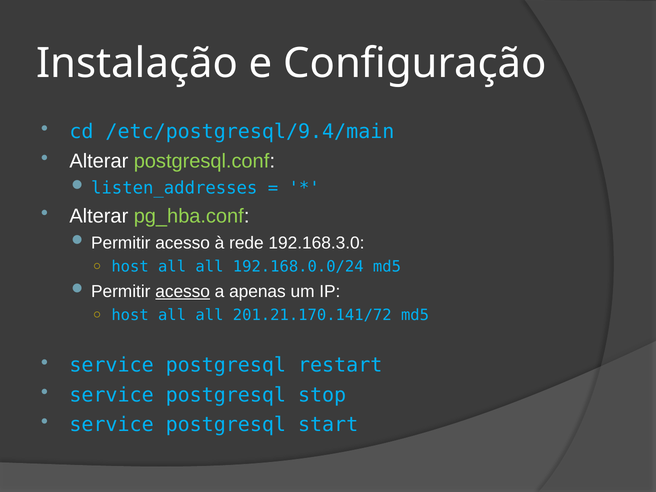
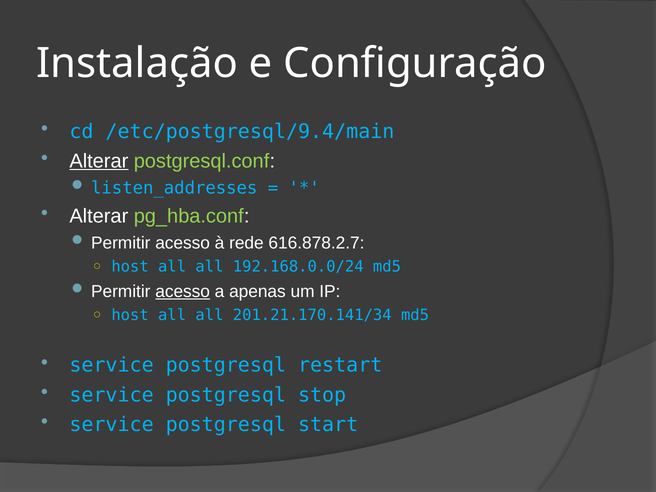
Alterar underline: none -> present (99, 161)
192.168.3.0: 192.168.3.0 -> 616.878.2.7 (316, 243)
201.21.170.141/72: 201.21.170.141/72 -> 201.21.170.141/34 (312, 315)
